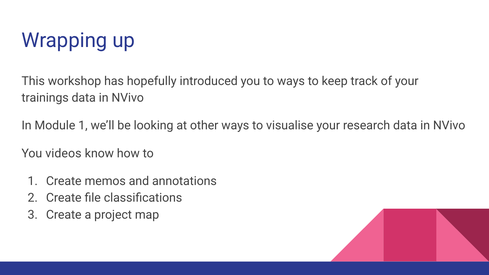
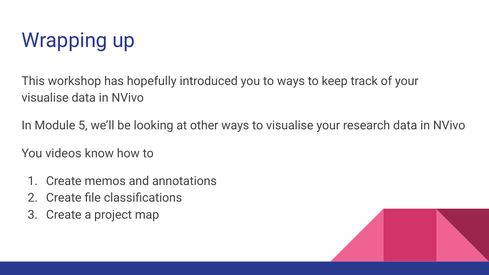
trainings: trainings -> visualise (45, 98)
Module 1: 1 -> 5 (83, 126)
